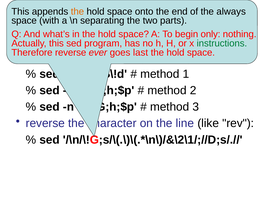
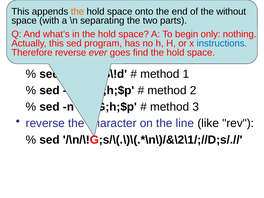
always: always -> without (231, 11)
instructions colour: green -> blue (222, 43)
last: last -> find (141, 52)
